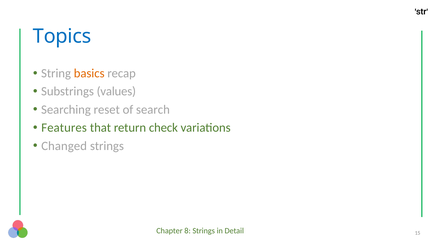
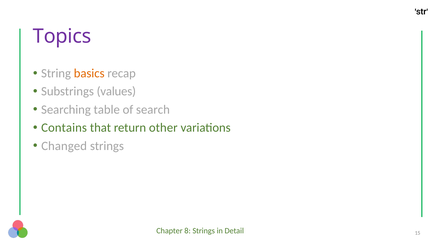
Topics colour: blue -> purple (62, 36)
reset: reset -> table (107, 109)
Features: Features -> Contains (64, 128)
check: check -> other (163, 128)
